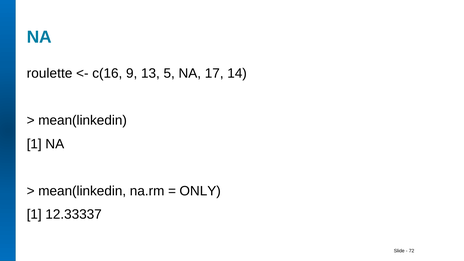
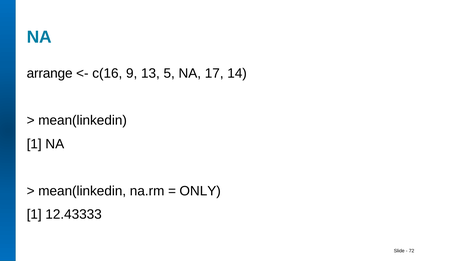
roulette: roulette -> arrange (50, 73)
12.33337: 12.33337 -> 12.43333 (74, 214)
